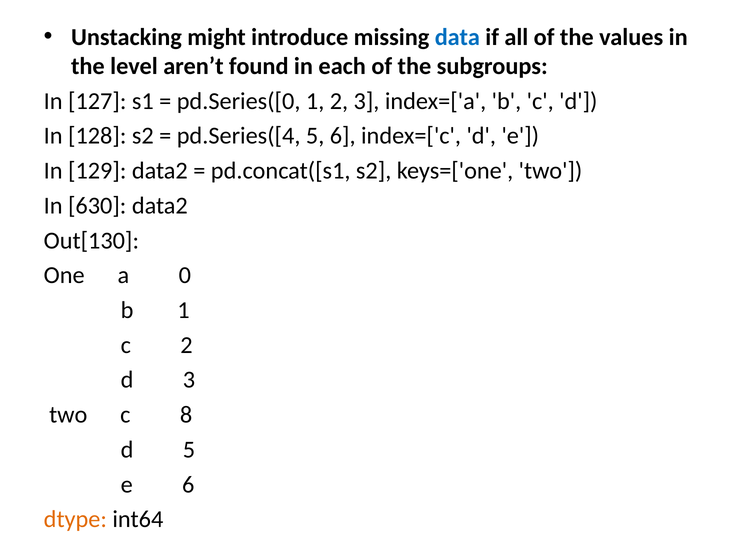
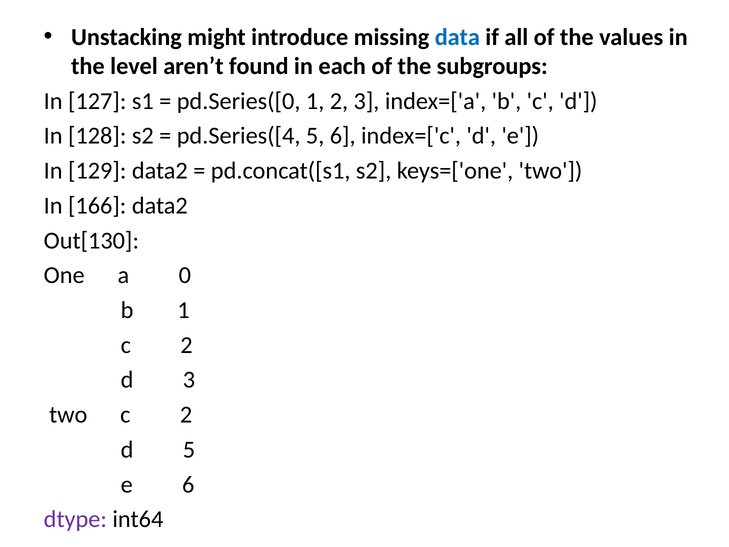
630: 630 -> 166 (97, 206)
two c 8: 8 -> 2 (186, 415)
dtype colour: orange -> purple (75, 519)
